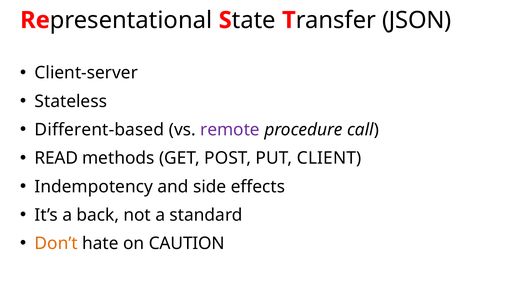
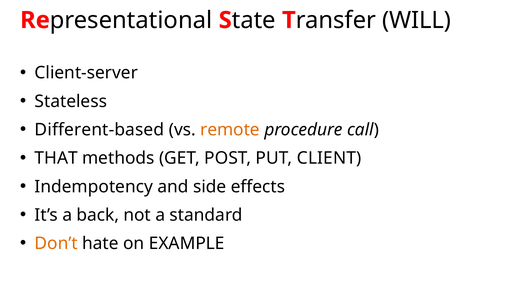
JSON: JSON -> WILL (417, 20)
remote colour: purple -> orange (230, 130)
READ: READ -> THAT (56, 158)
CAUTION: CAUTION -> EXAMPLE (187, 243)
